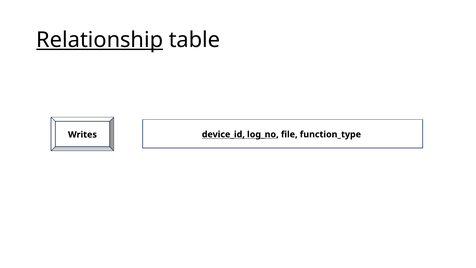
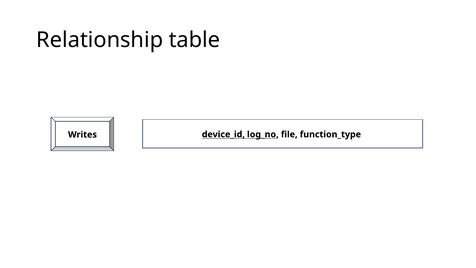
Relationship underline: present -> none (100, 40)
